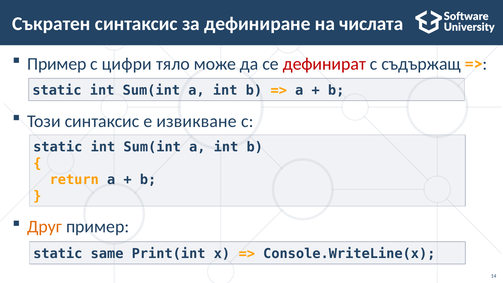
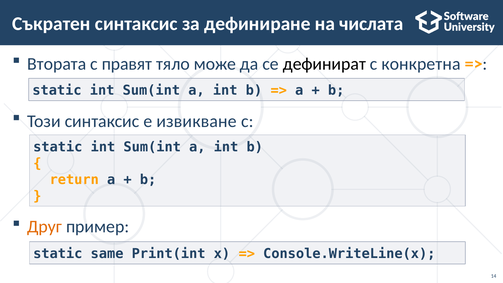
Пример: Пример -> Втората (57, 64)
цифри: цифри -> правят (127, 64)
дефинират colour: red -> black (324, 64)
съдържащ: съдържащ -> конкретна (421, 64)
